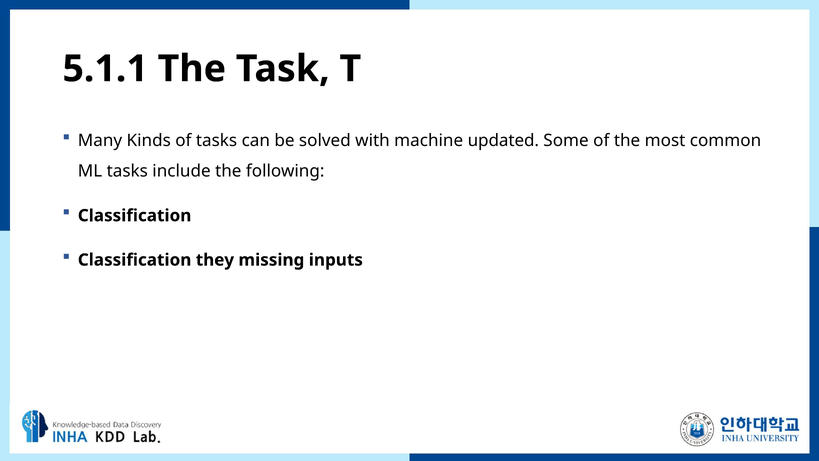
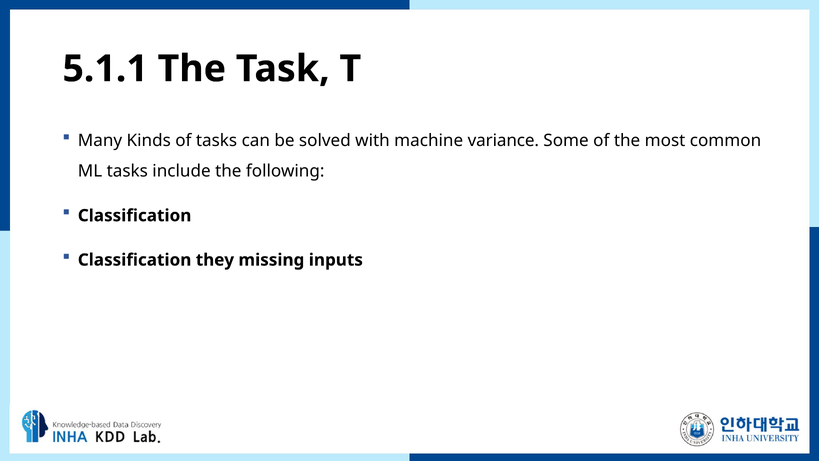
updated: updated -> variance (503, 140)
